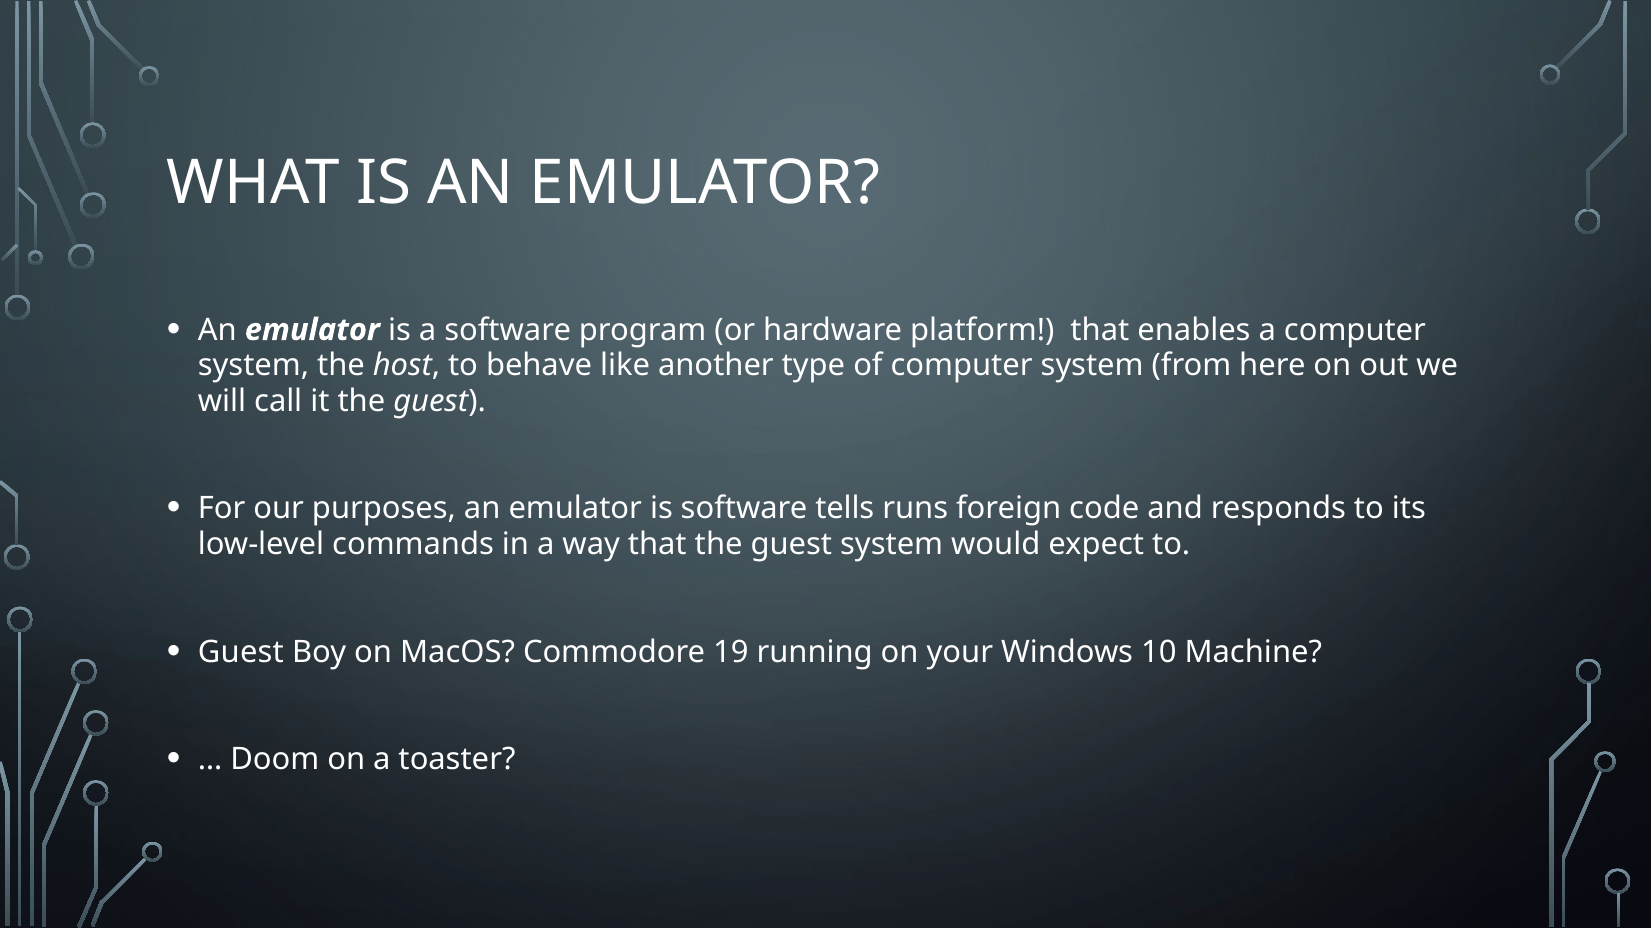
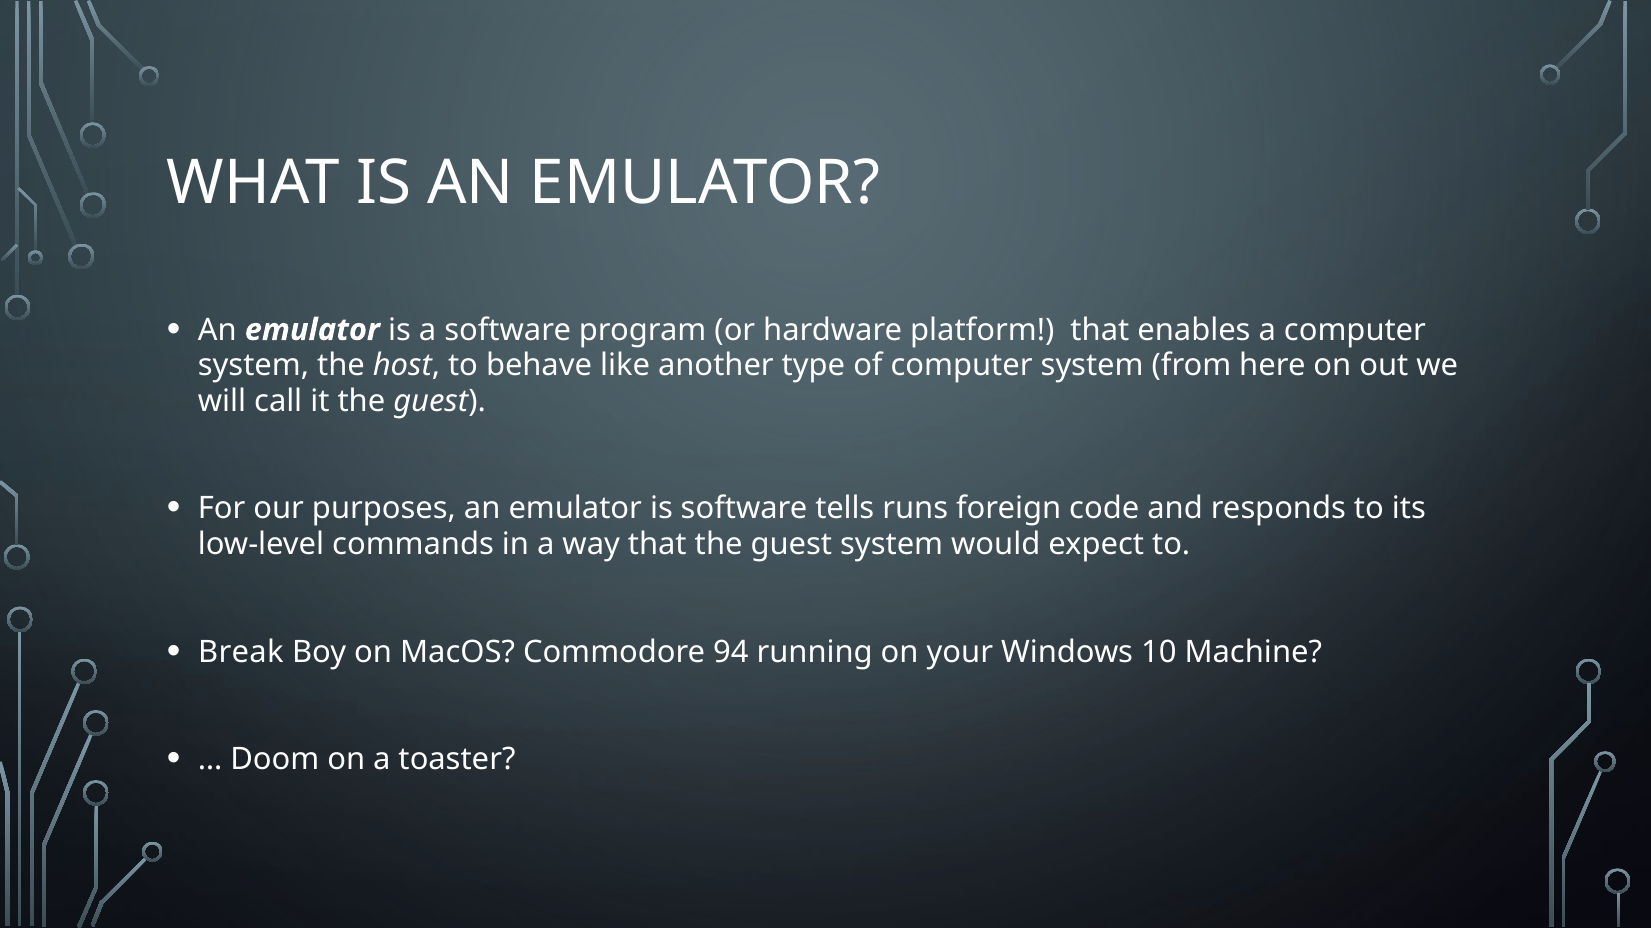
Guest: Guest -> Break (241, 652)
19: 19 -> 94 (731, 652)
